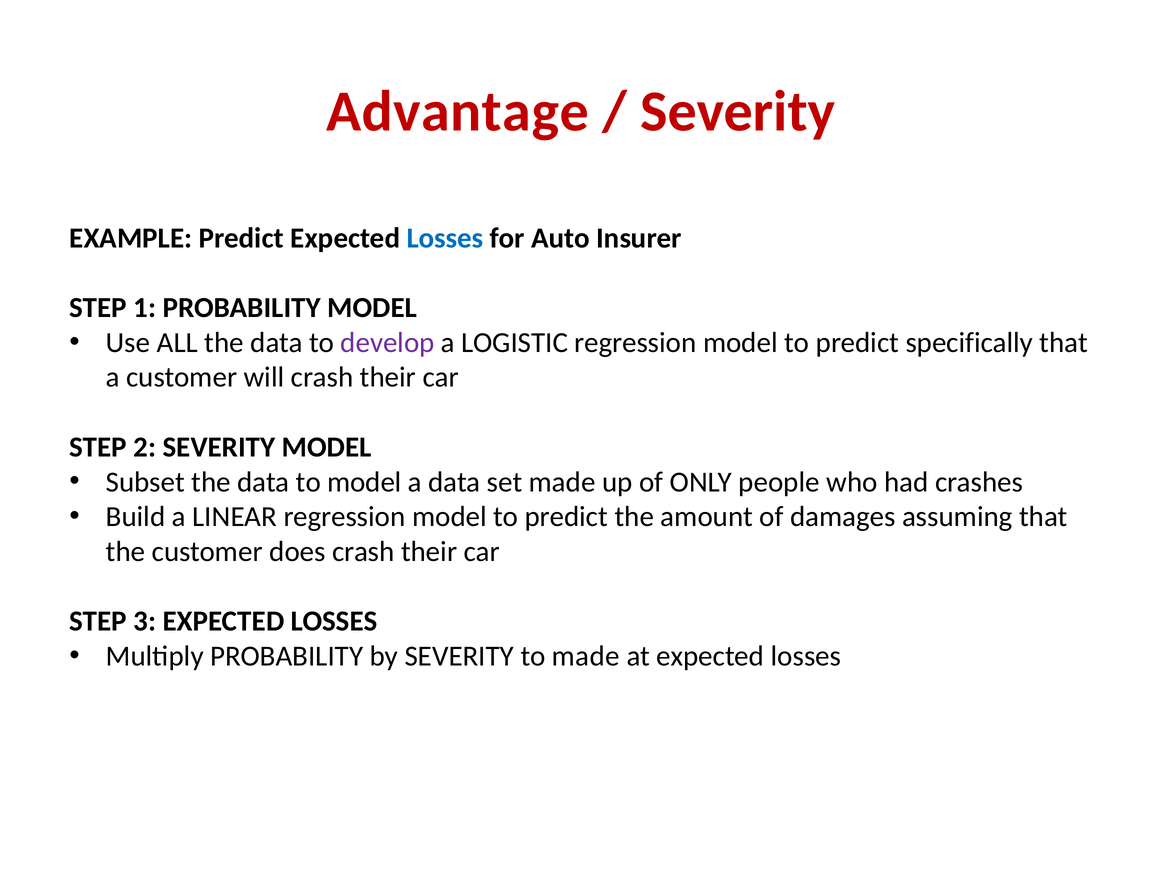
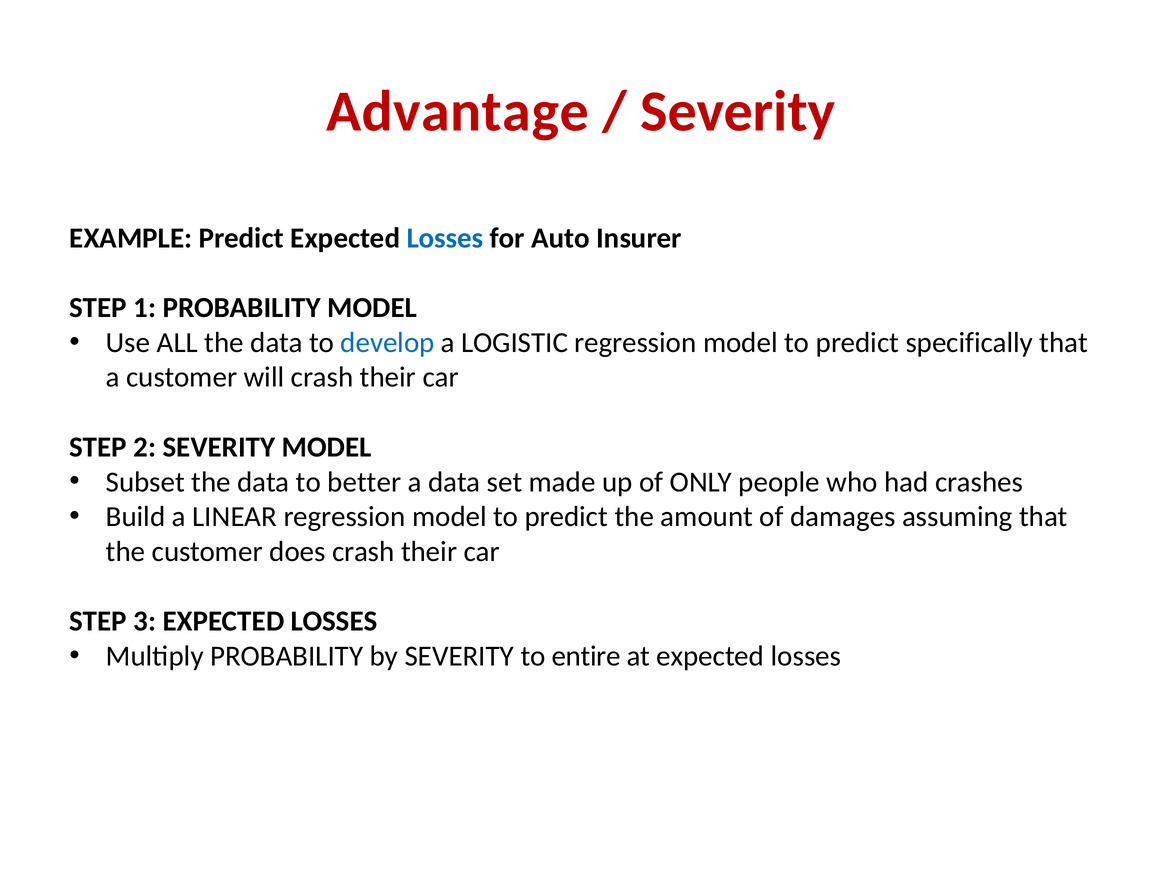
develop colour: purple -> blue (388, 343)
to model: model -> better (364, 482)
to made: made -> entire (586, 657)
